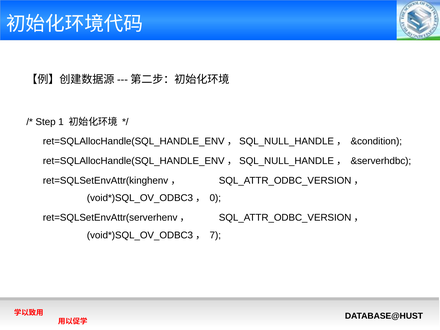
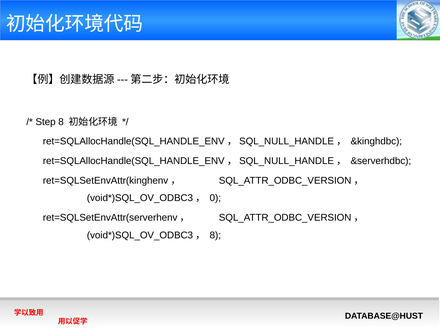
Step 1: 1 -> 8 (61, 122)
&condition: &condition -> &kinghdbc (376, 141)
7: 7 -> 8 (215, 235)
